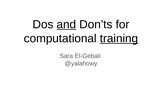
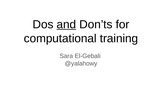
training underline: present -> none (119, 38)
